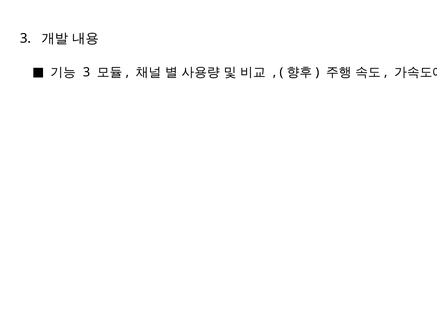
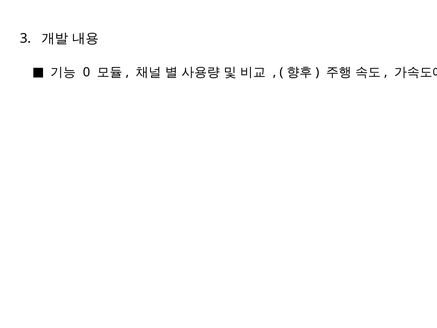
3: 3 -> 0 (87, 72)
